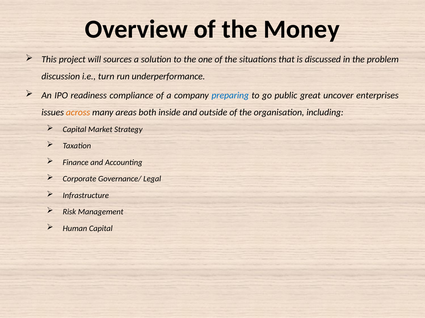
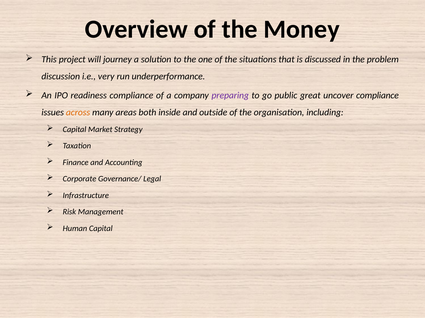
sources: sources -> journey (117, 60)
turn: turn -> very (106, 77)
preparing colour: blue -> purple (230, 96)
uncover enterprises: enterprises -> compliance (377, 96)
